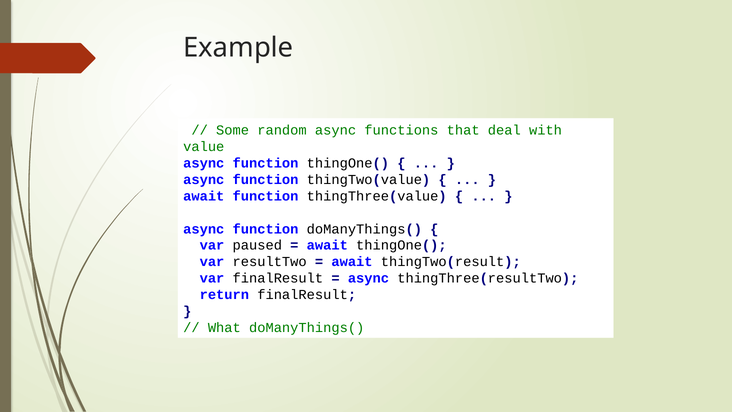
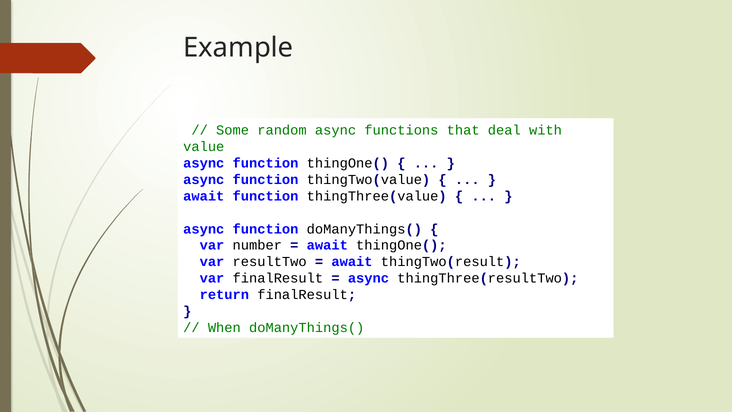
paused: paused -> number (257, 245)
What: What -> When (224, 328)
